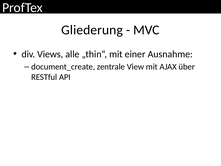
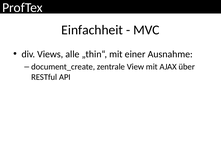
Gliederung: Gliederung -> Einfachheit (92, 30)
